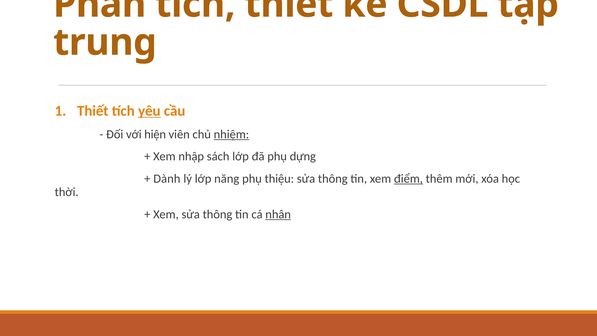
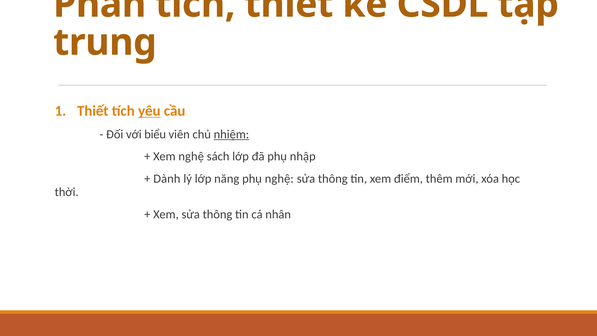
hiện: hiện -> biểu (155, 134)
Xem nhập: nhập -> nghệ (191, 156)
dựng: dựng -> nhập (303, 156)
phụ thiệu: thiệu -> nghệ (279, 179)
điểm underline: present -> none (408, 179)
nhân underline: present -> none (278, 214)
